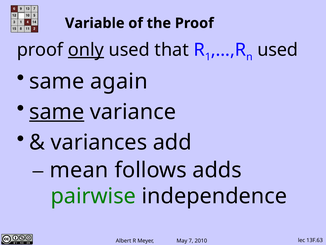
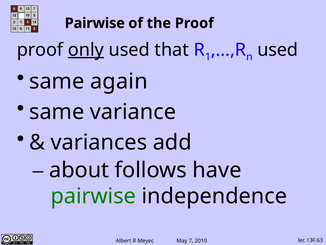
Variable: Variable -> Pairwise (95, 23)
same underline: present -> none (57, 112)
mean: mean -> about (79, 170)
adds: adds -> have (217, 170)
